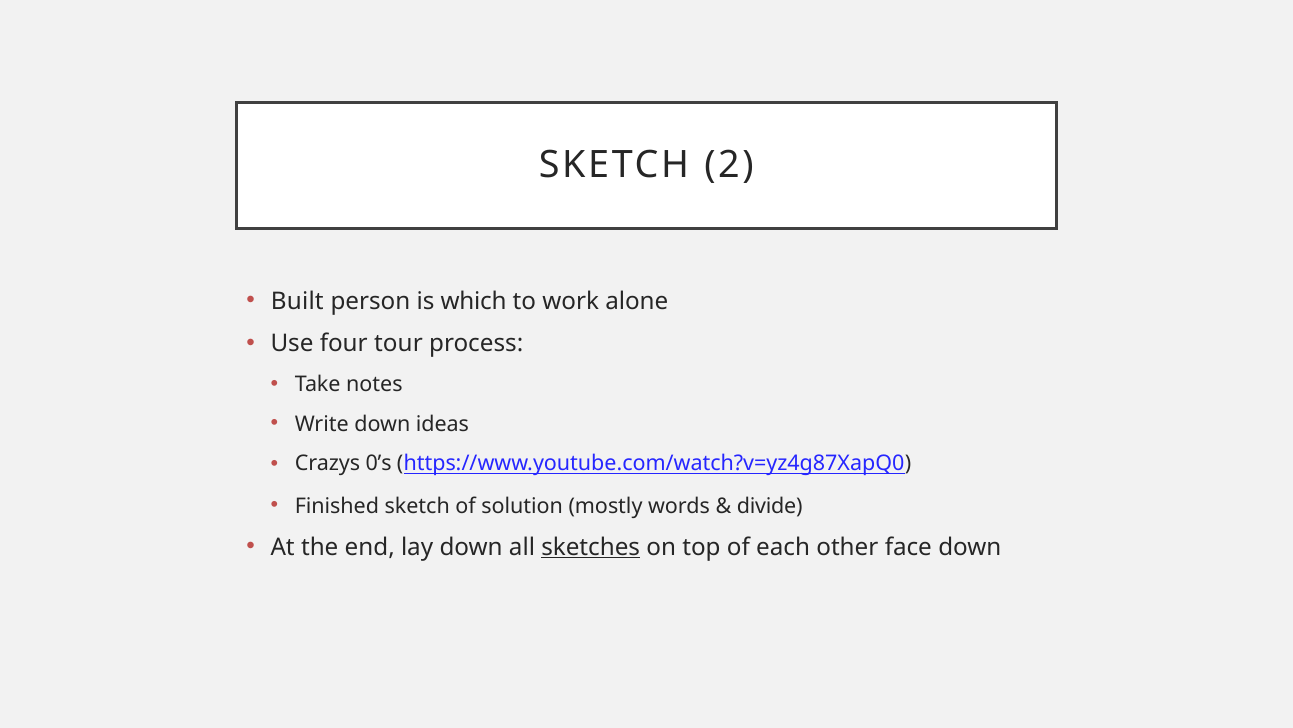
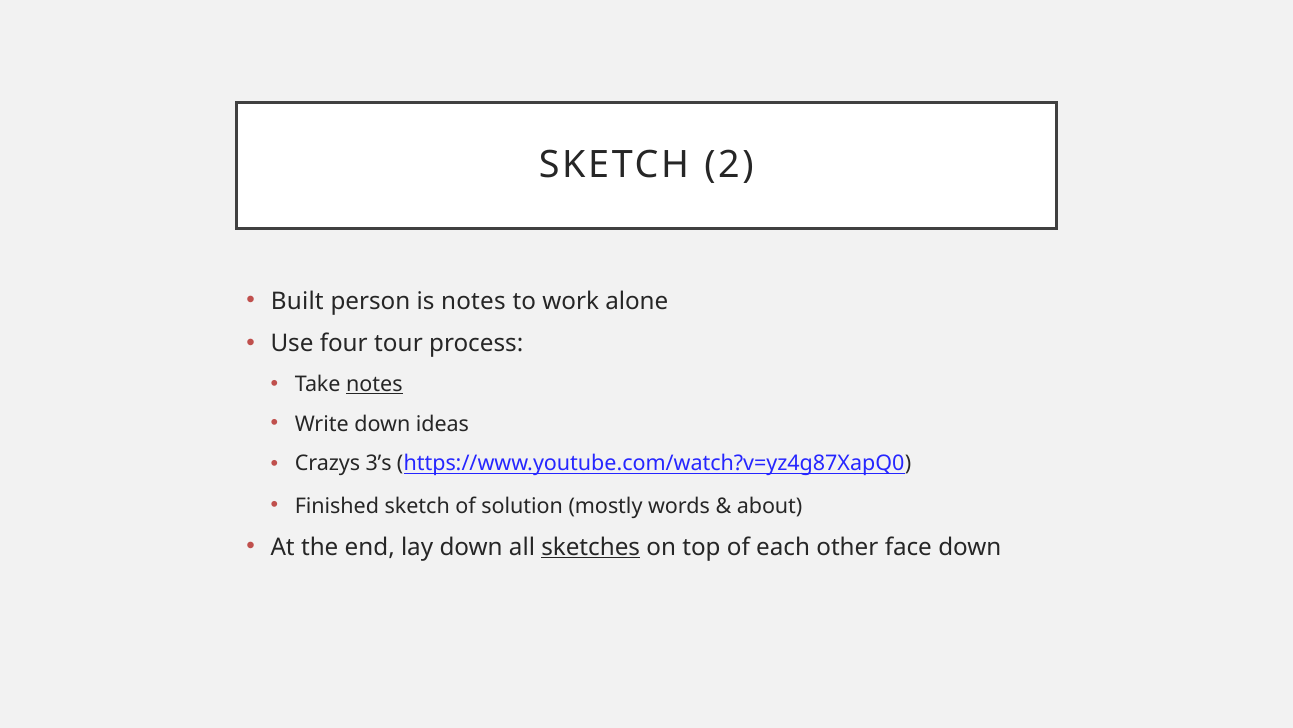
is which: which -> notes (473, 301)
notes underline: none -> present (374, 384)
0’s: 0’s -> 3’s (379, 463)
divide: divide -> about (770, 506)
